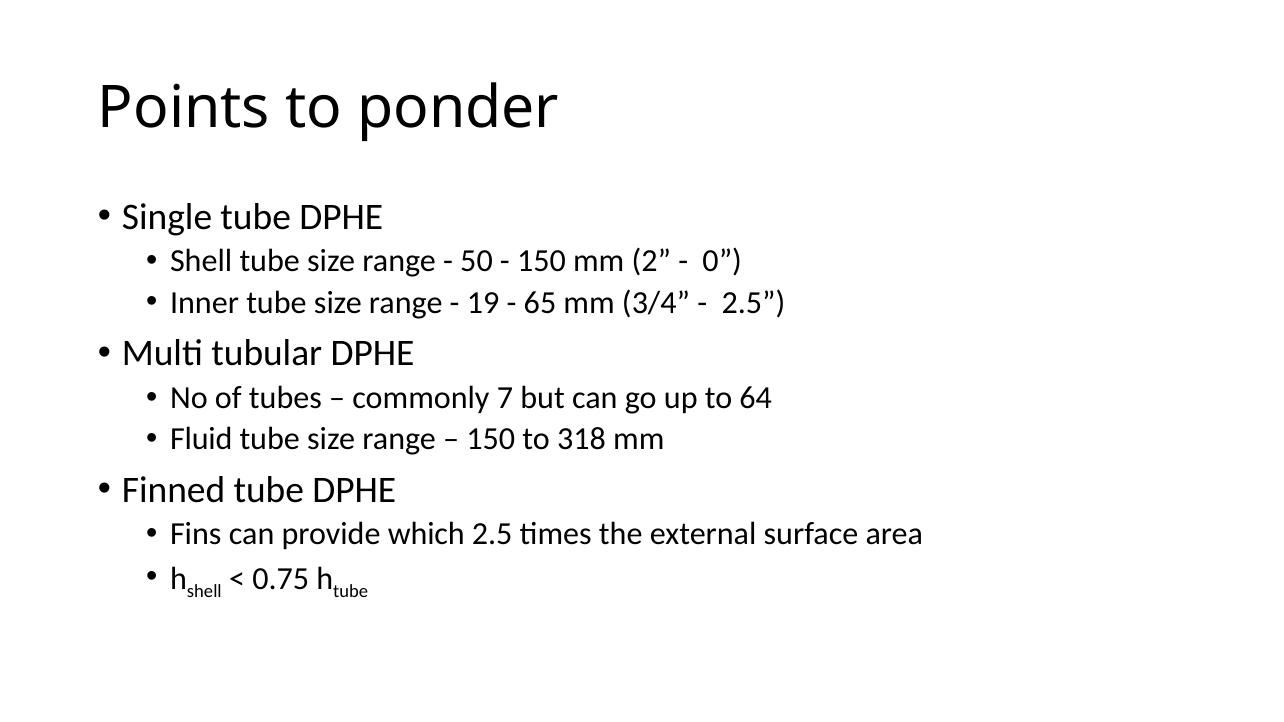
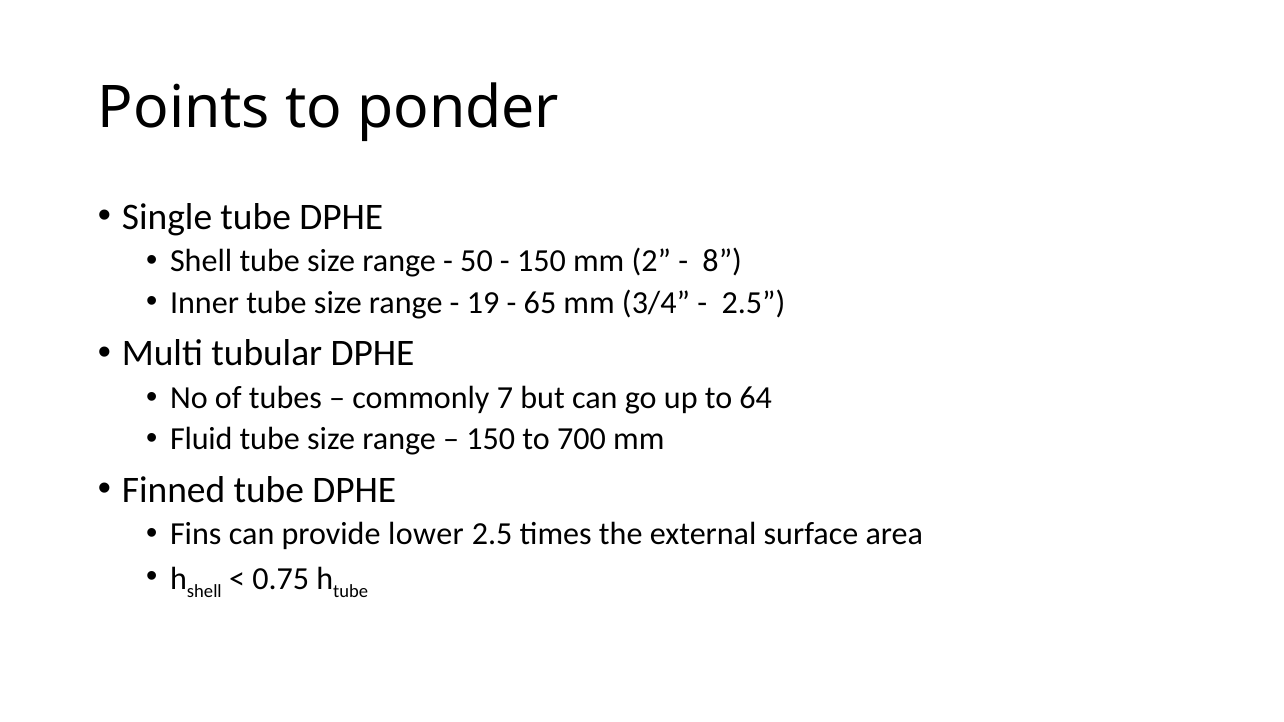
0: 0 -> 8 (722, 261)
318: 318 -> 700 (581, 439)
which: which -> lower (426, 534)
